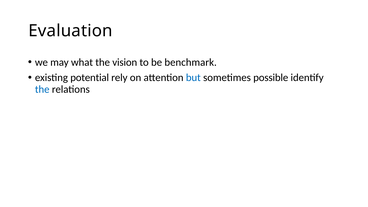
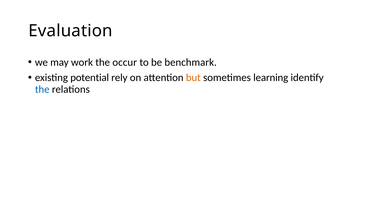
what: what -> work (82, 62)
vision: vision -> occur (125, 62)
but colour: blue -> orange (193, 78)
possible: possible -> learning (271, 78)
